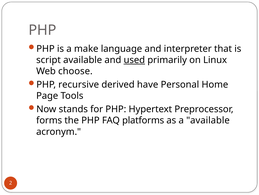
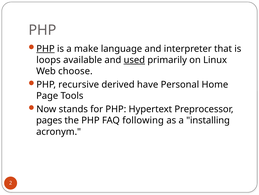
PHP underline: none -> present (46, 49)
script: script -> loops (48, 60)
forms: forms -> pages (49, 120)
platforms: platforms -> following (143, 120)
a available: available -> installing (208, 120)
